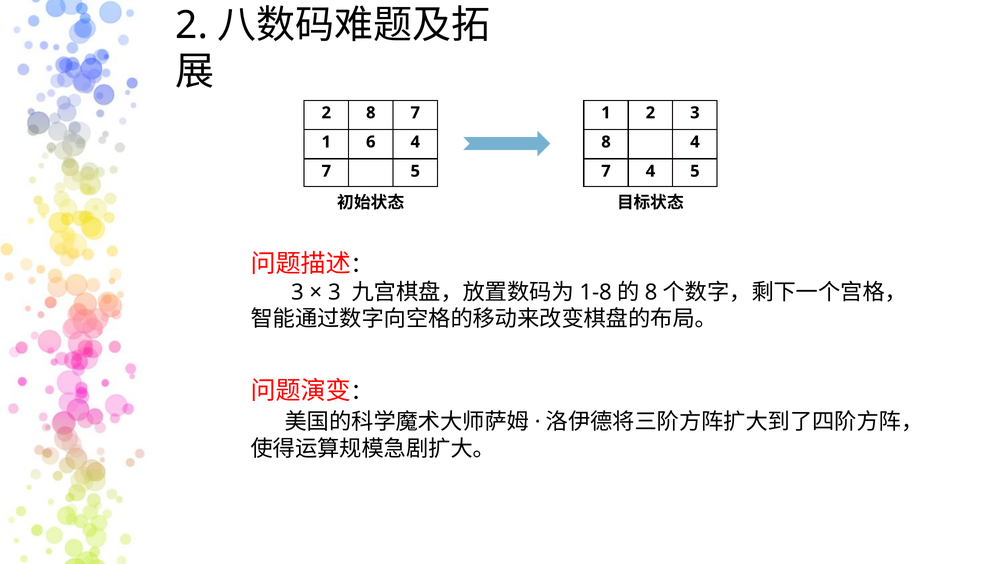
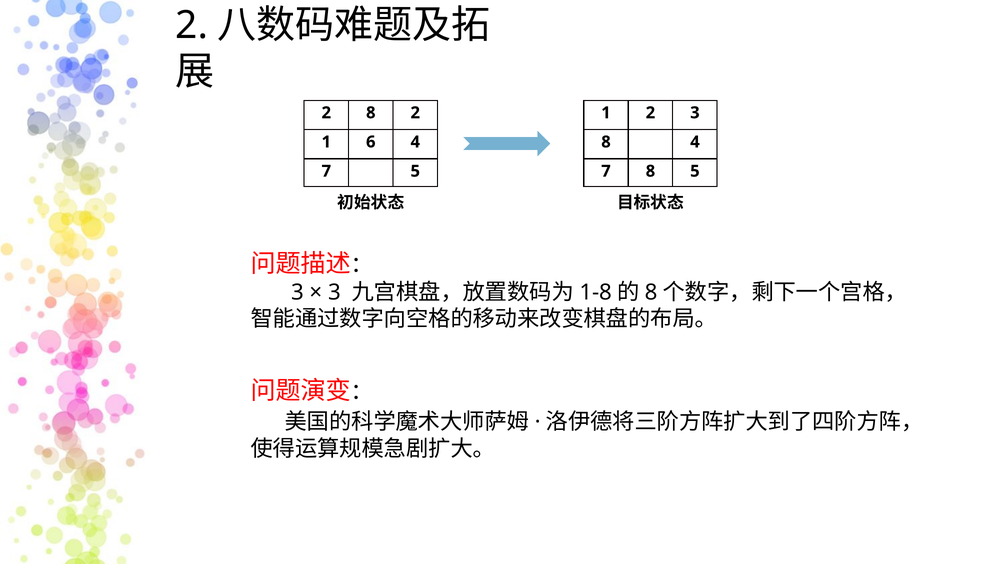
8 7: 7 -> 2 (415, 113)
7 4: 4 -> 8 (650, 171)
